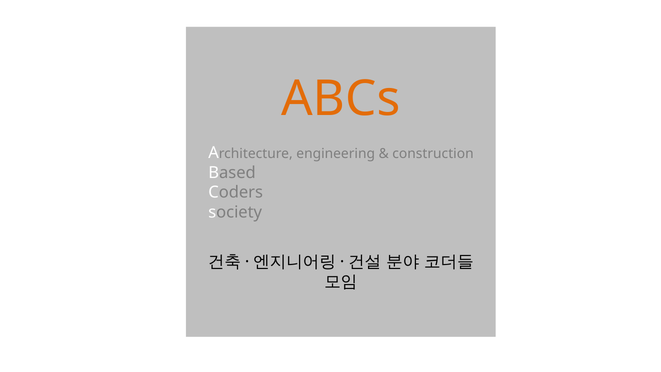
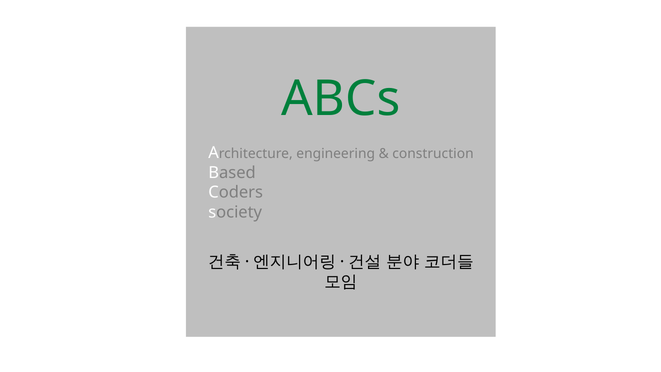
ABCs colour: orange -> green (341, 99)
